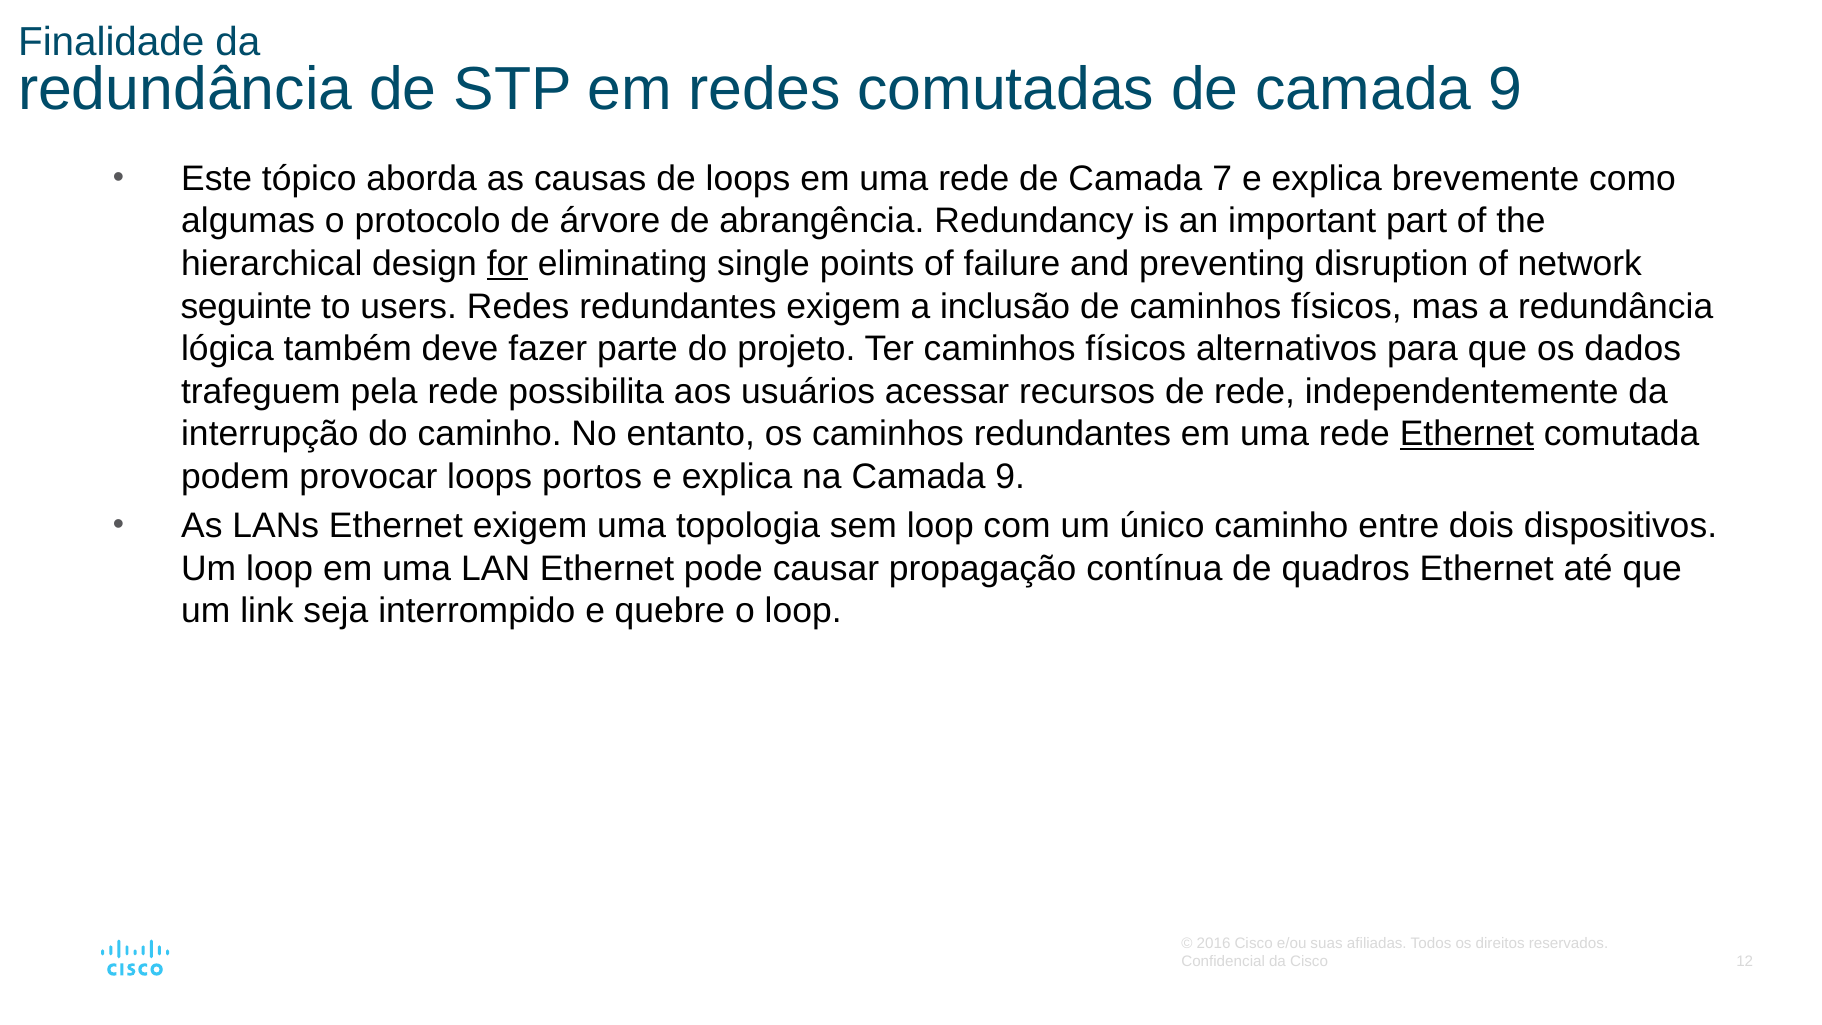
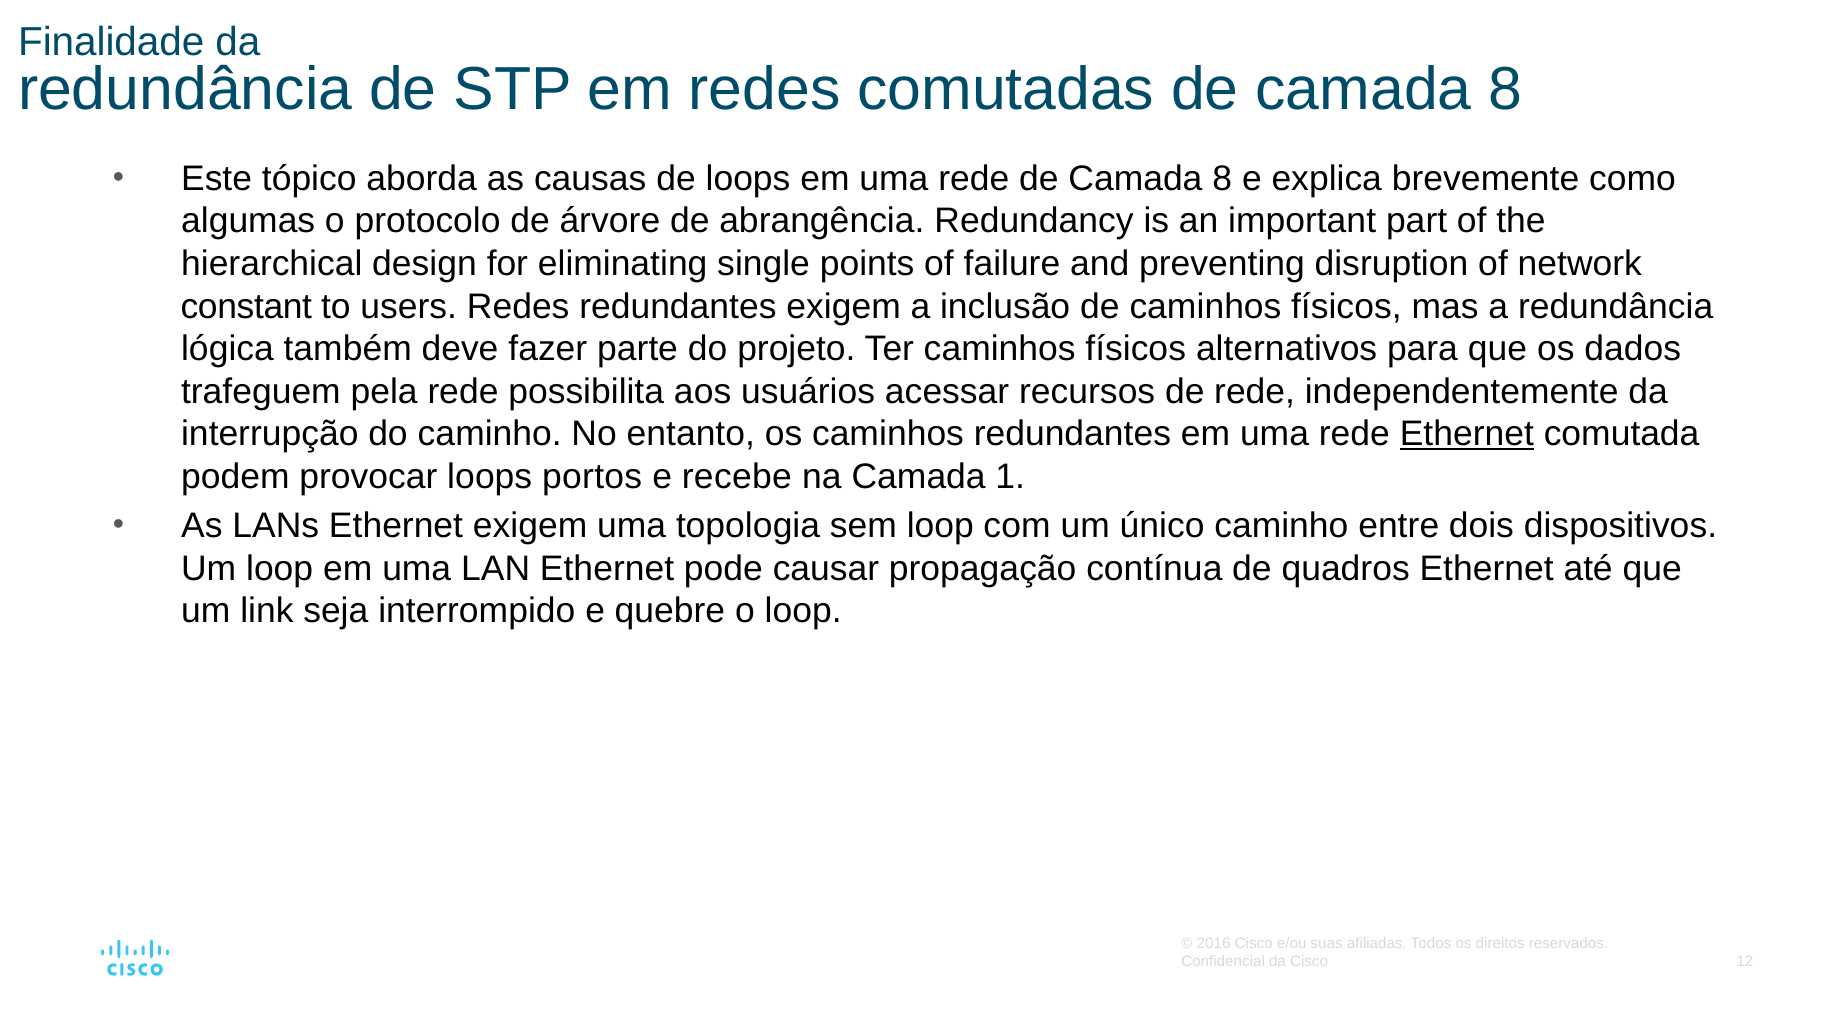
comutadas de camada 9: 9 -> 8 (1505, 90)
rede de Camada 7: 7 -> 8 (1222, 179)
for underline: present -> none (507, 264)
seguinte: seguinte -> constant (246, 306)
explica: explica -> recebe (737, 476)
na Camada 9: 9 -> 1 (1010, 476)
